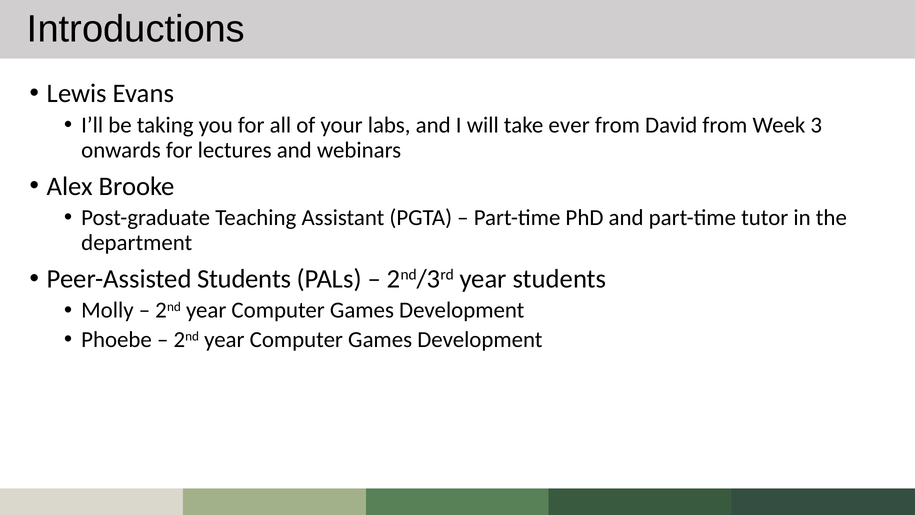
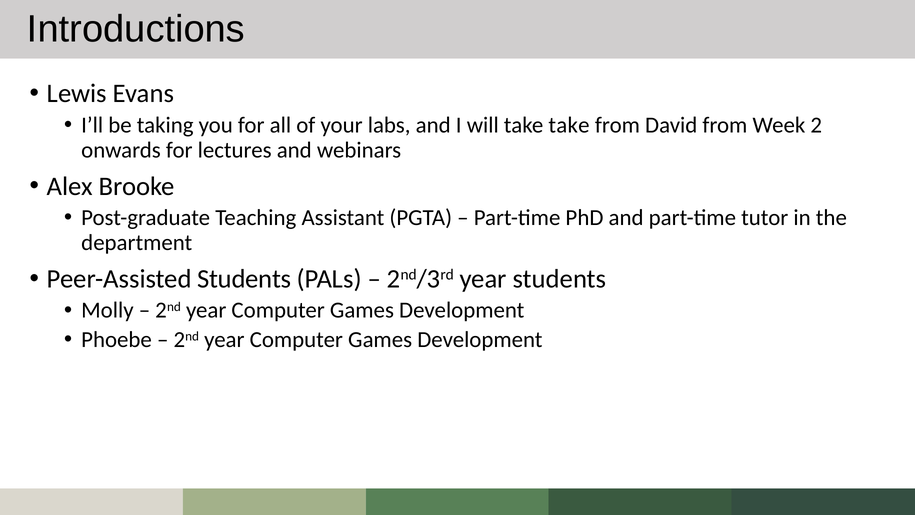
take ever: ever -> take (569, 125)
3: 3 -> 2 (816, 125)
